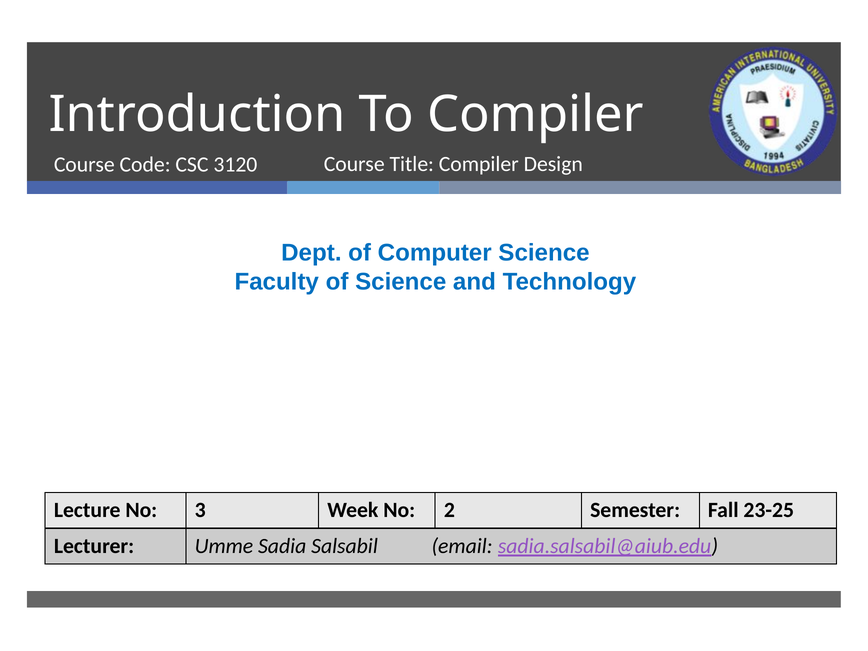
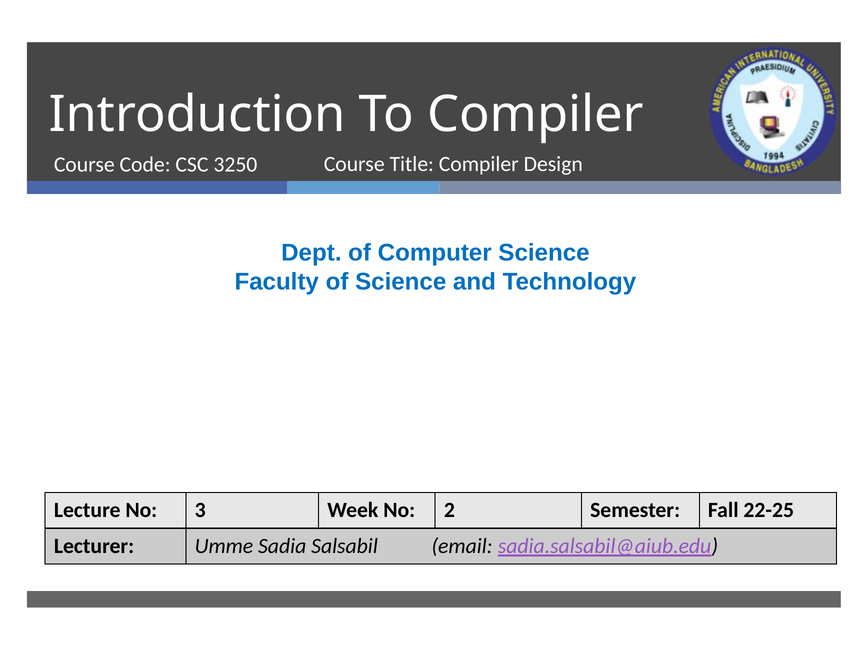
3120: 3120 -> 3250 (235, 164)
23-25: 23-25 -> 22-25 (769, 510)
